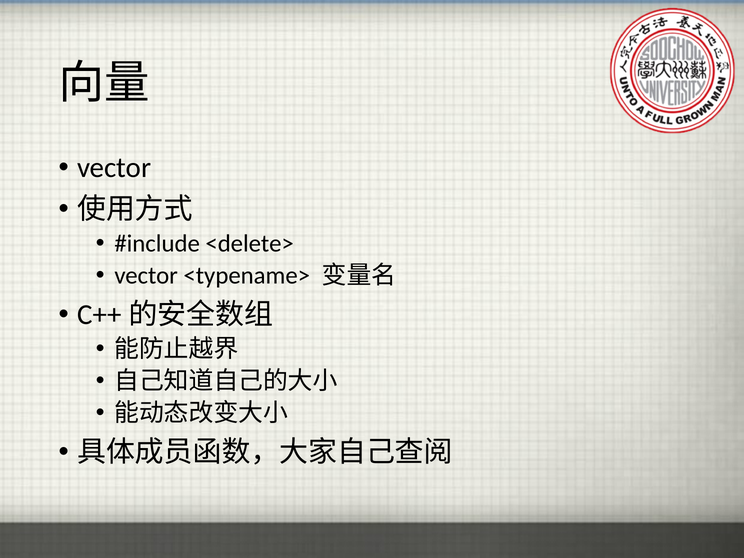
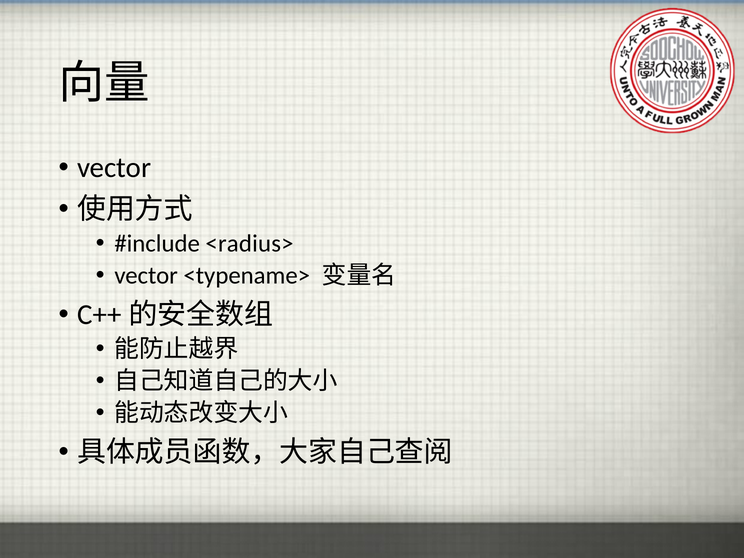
<delete>: <delete> -> <radius> (250, 244)
